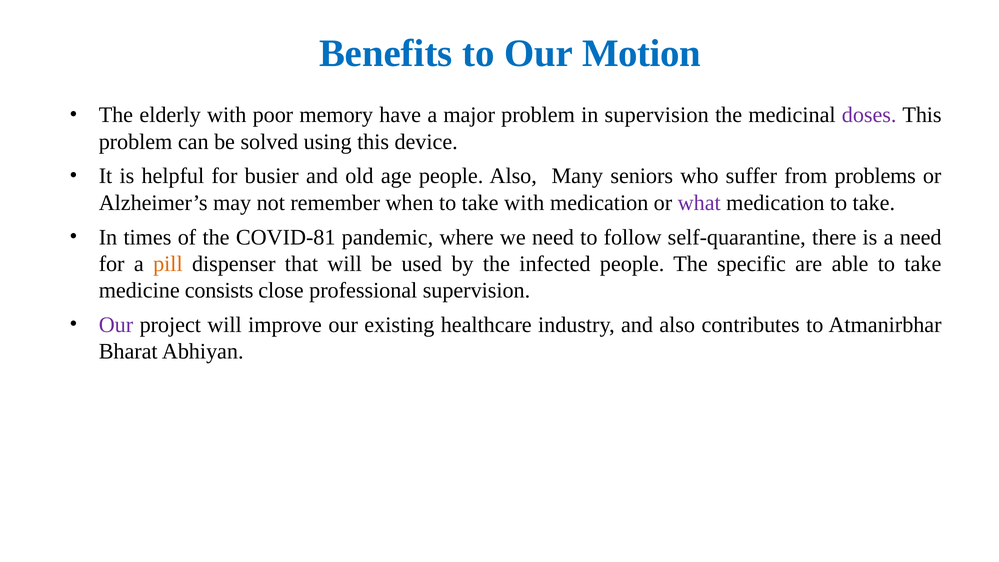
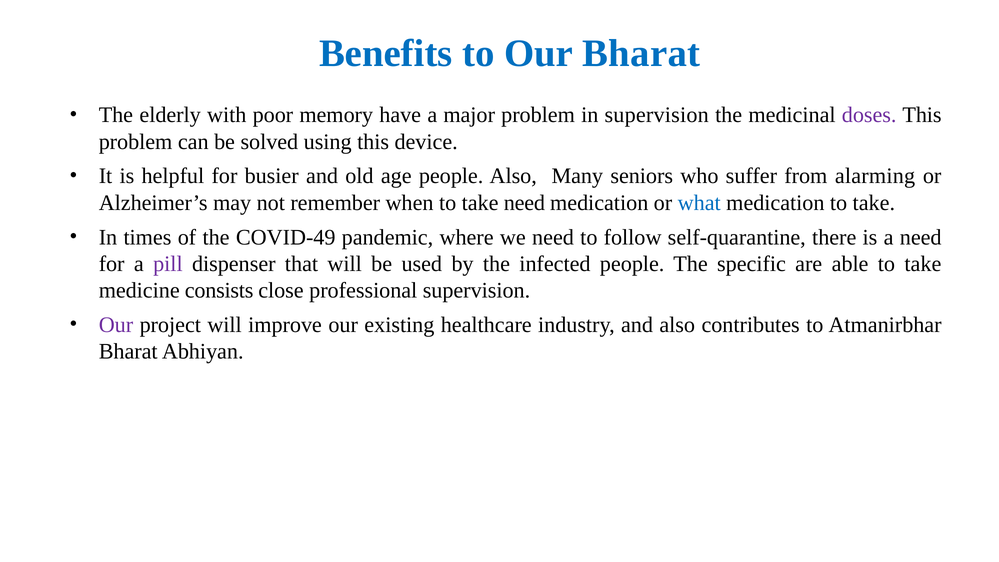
Our Motion: Motion -> Bharat (641, 53)
problems: problems -> alarming (875, 176)
take with: with -> need (524, 203)
what colour: purple -> blue (699, 203)
COVID-81: COVID-81 -> COVID-49 (286, 237)
pill colour: orange -> purple (168, 264)
